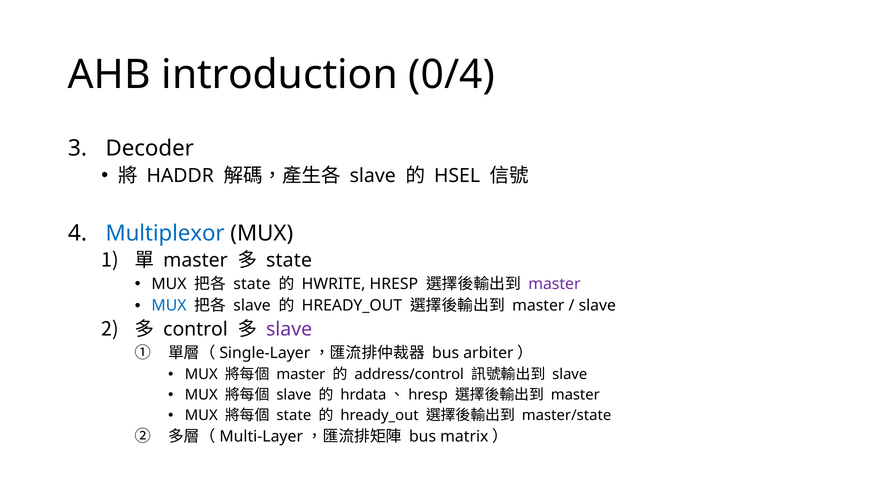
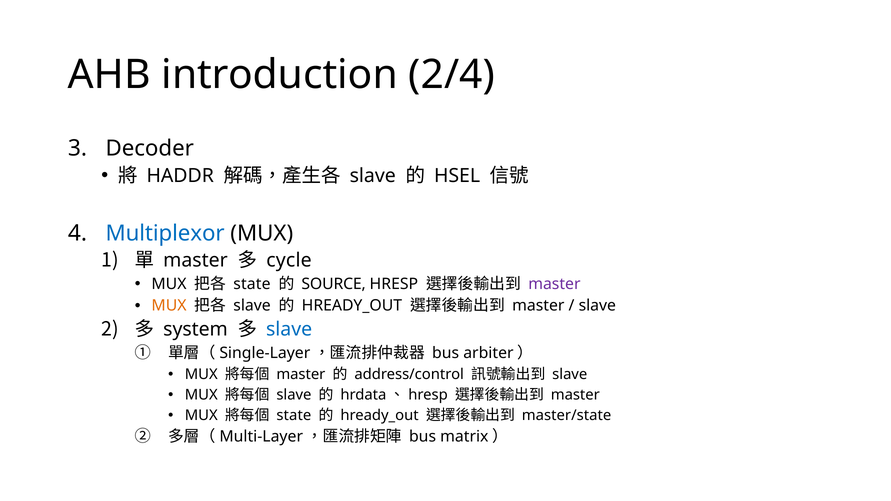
0/4: 0/4 -> 2/4 (452, 75)
state: state -> cycle (289, 261)
HWRITE: HWRITE -> SOURCE (334, 284)
MUX colour: blue -> orange (169, 306)
control: control -> system (196, 330)
slave colour: purple -> blue (289, 330)
